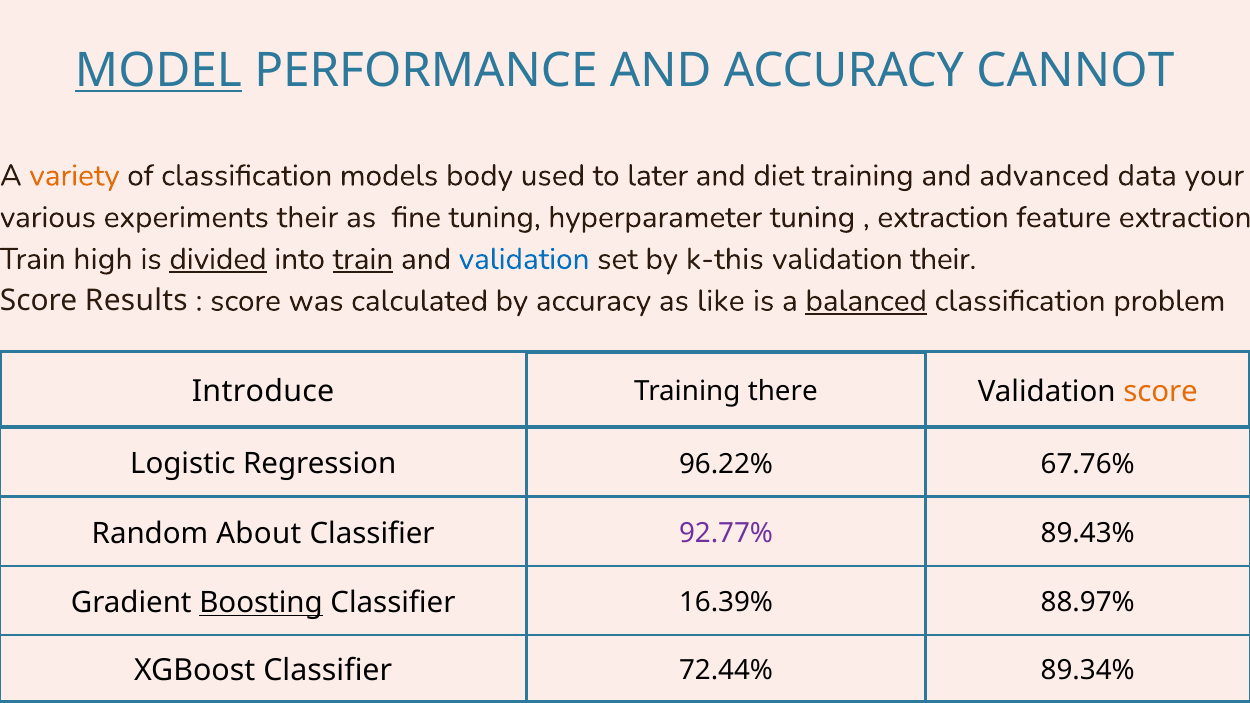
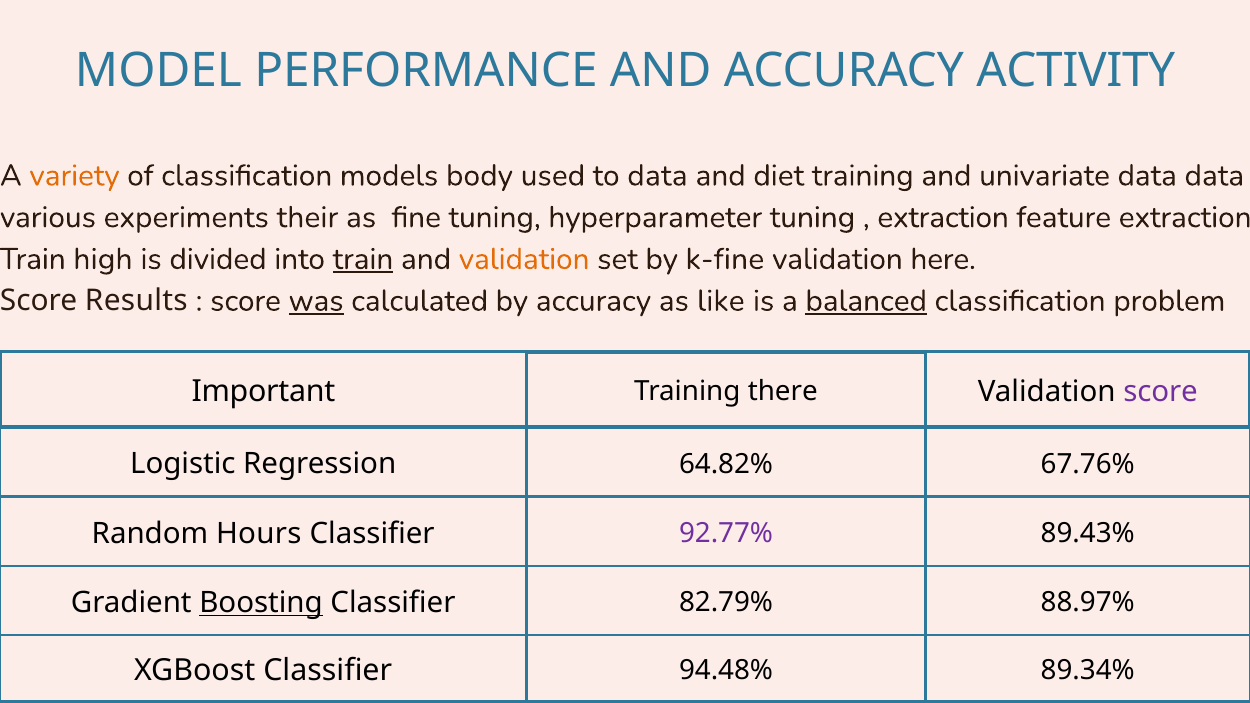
MODEL underline: present -> none (158, 71)
CANNOT: CANNOT -> ACTIVITY (1076, 71)
to later: later -> data (657, 176)
advanced: advanced -> univariate (1045, 176)
data your: your -> data (1214, 176)
divided underline: present -> none (218, 259)
validation colour: blue -> orange (524, 259)
k-this: k-this -> k-fine (725, 259)
validation their: their -> here (943, 259)
was underline: none -> present (316, 301)
Introduce: Introduce -> Important (263, 392)
score colour: orange -> purple (1160, 392)
96.22%: 96.22% -> 64.82% (726, 464)
About: About -> Hours (259, 534)
16.39%: 16.39% -> 82.79% (726, 603)
72.44%: 72.44% -> 94.48% (726, 671)
